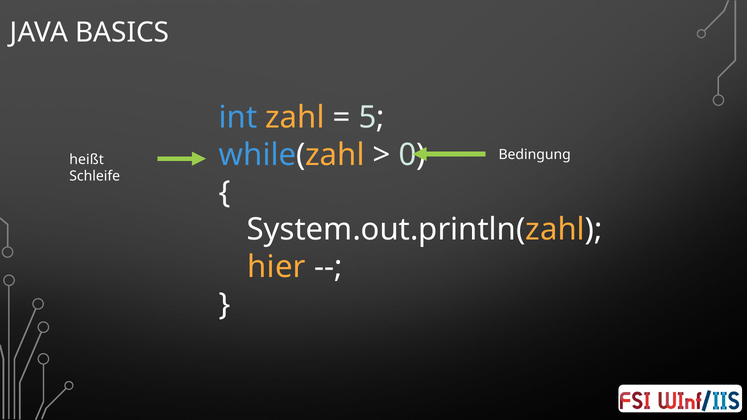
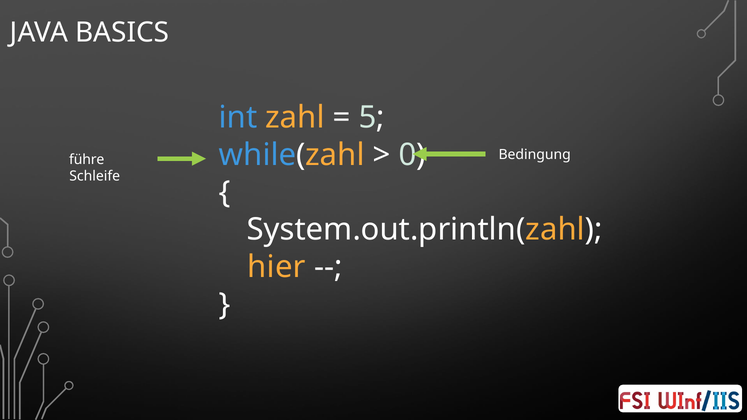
heißt: heißt -> führe (87, 160)
